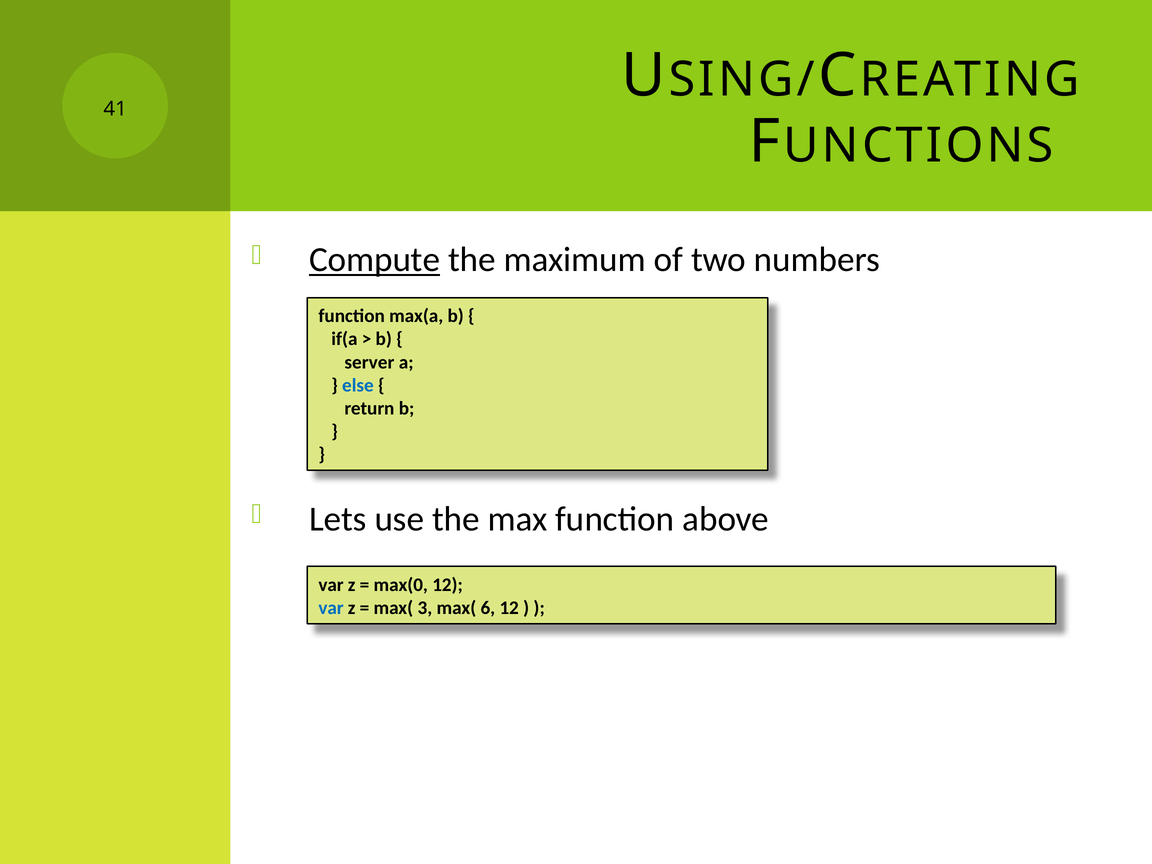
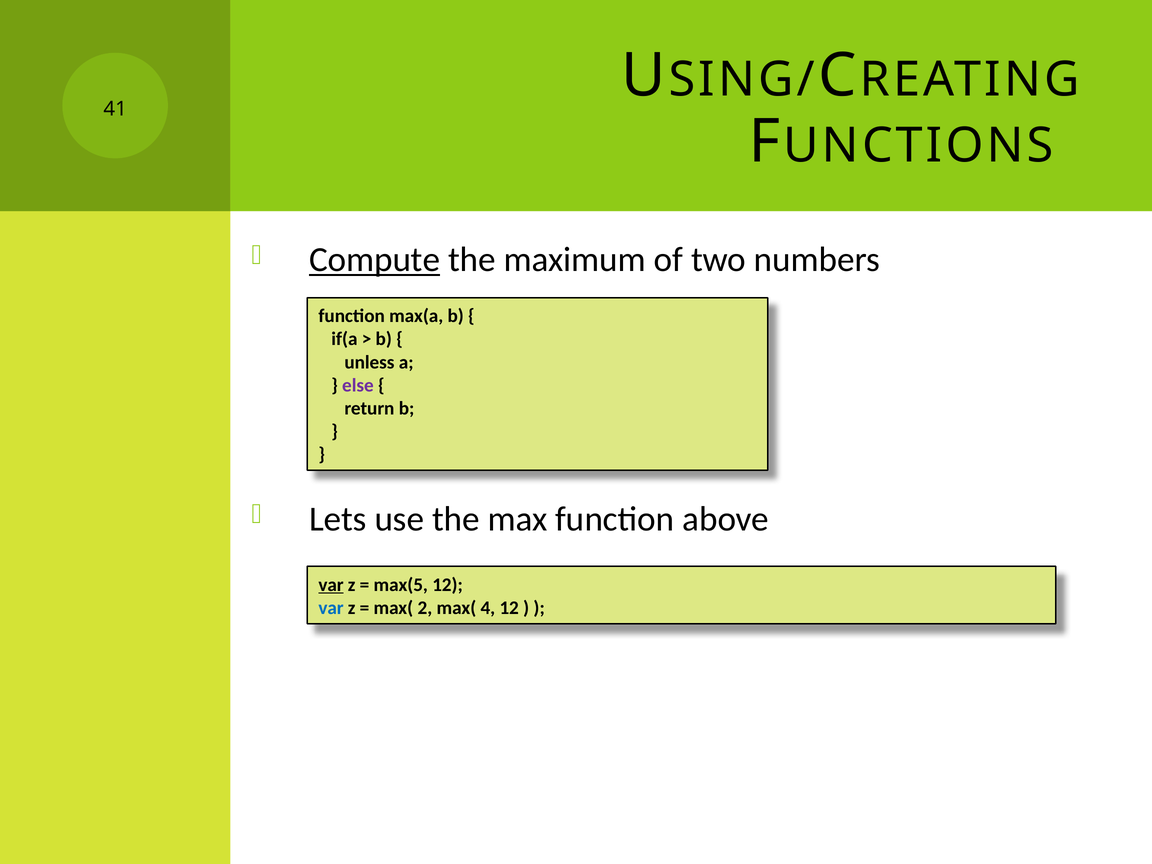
server: server -> unless (369, 362)
else colour: blue -> purple (358, 385)
var underline: none -> present (331, 585)
max(0: max(0 -> max(5 (401, 585)
3: 3 -> 2 (425, 608)
6: 6 -> 4 (488, 608)
